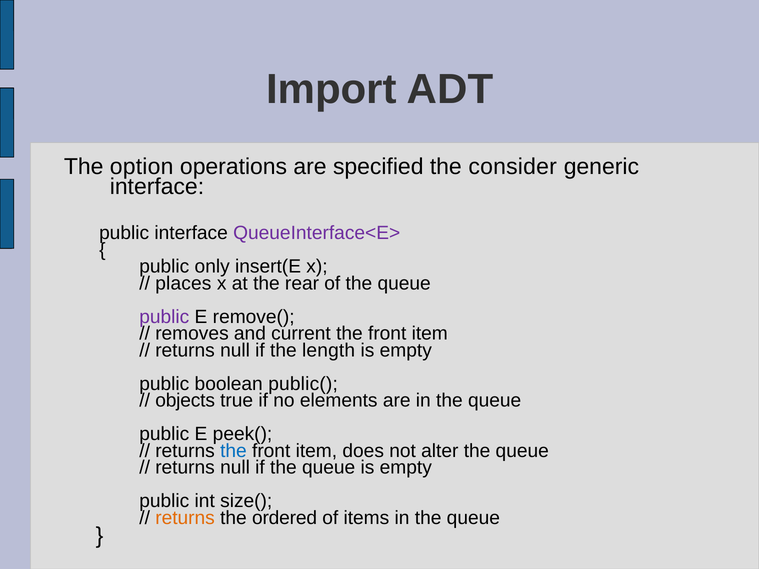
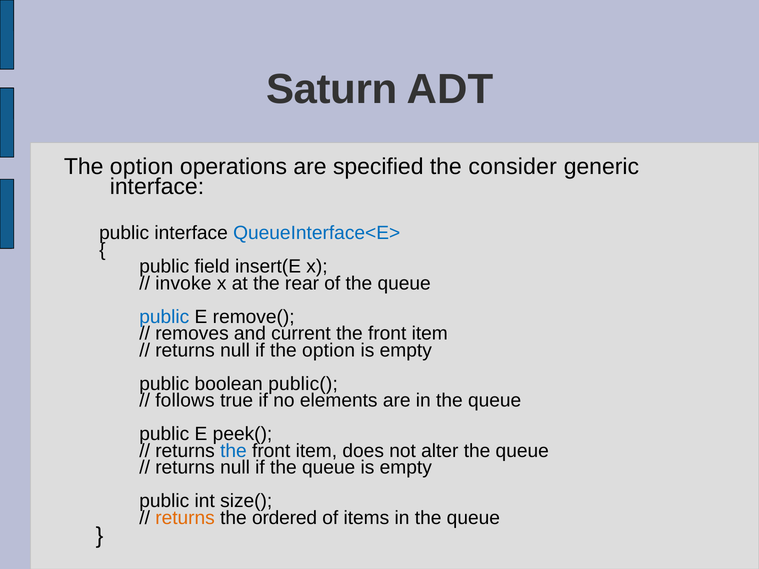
Import: Import -> Saturn (332, 89)
QueueInterface<E> colour: purple -> blue (317, 233)
only: only -> field (212, 267)
places: places -> invoke (183, 283)
public colour: purple -> blue (164, 317)
if the length: length -> option (329, 350)
objects: objects -> follows (185, 401)
